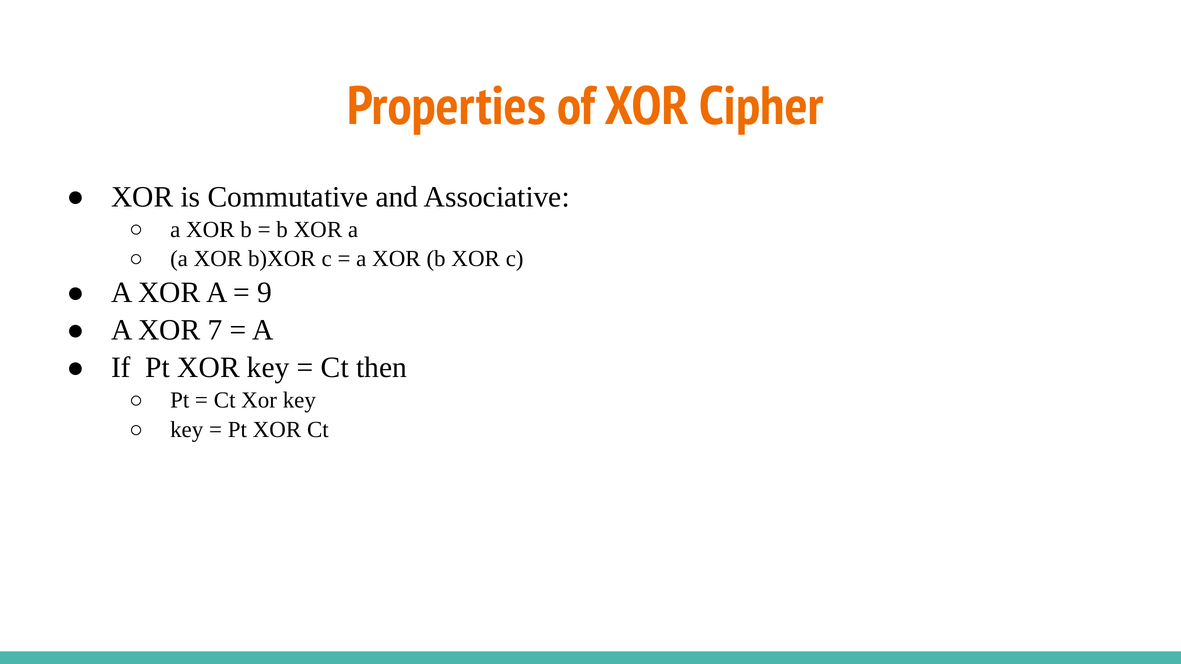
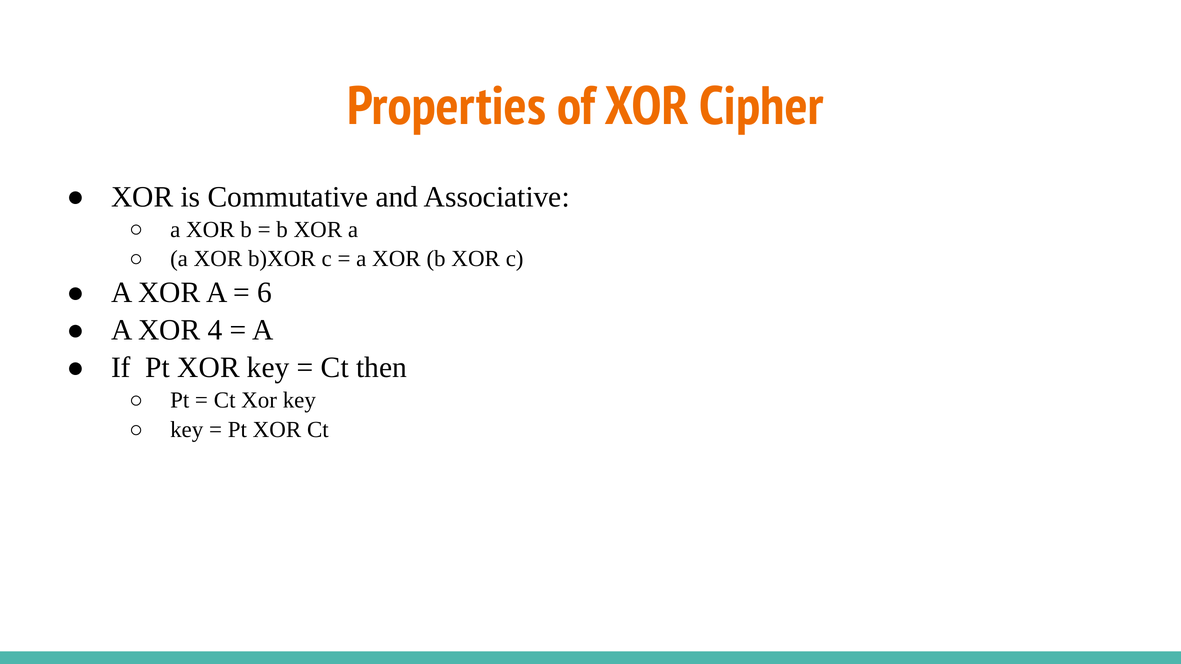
9: 9 -> 6 (265, 293)
7: 7 -> 4 (215, 330)
